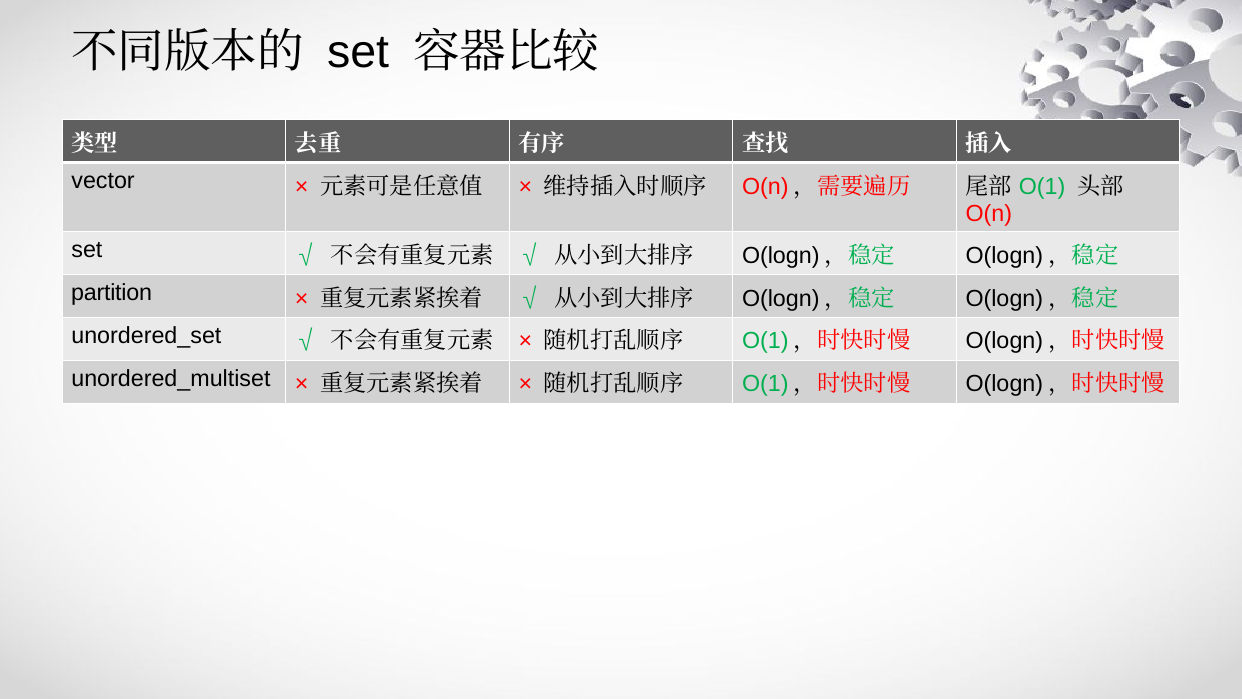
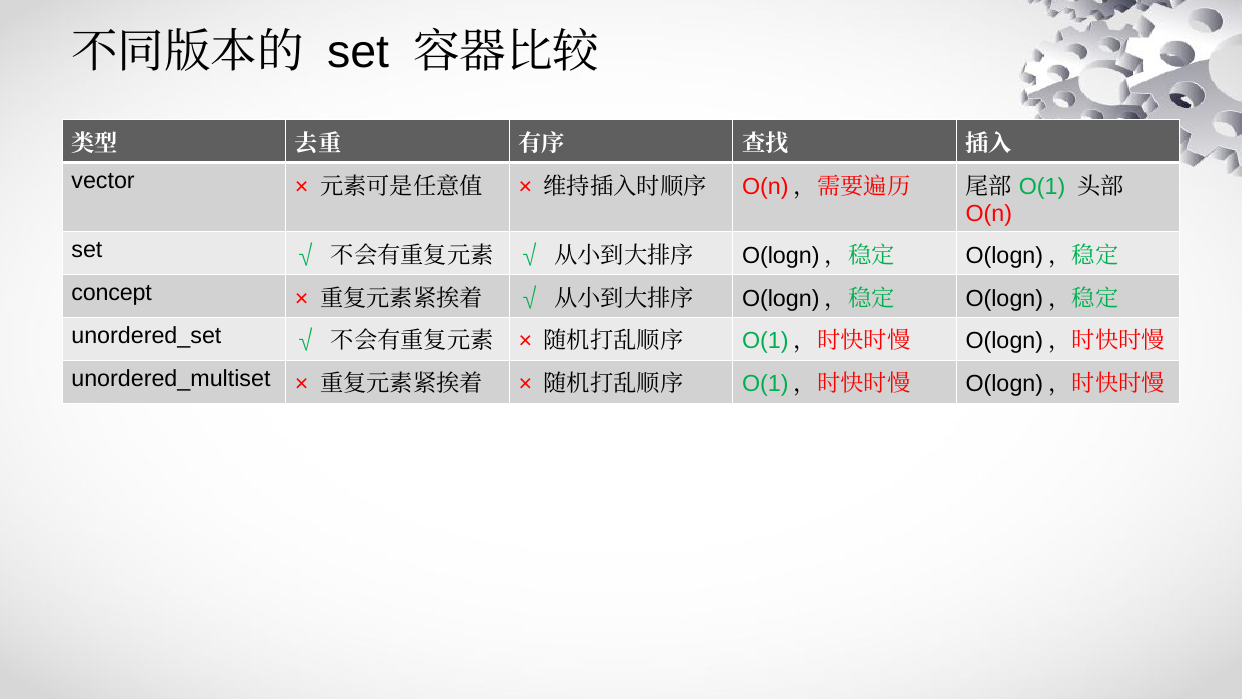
partition: partition -> concept (112, 292)
